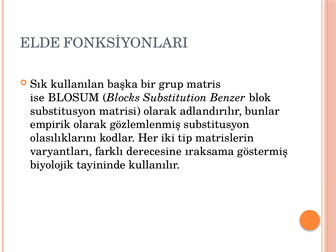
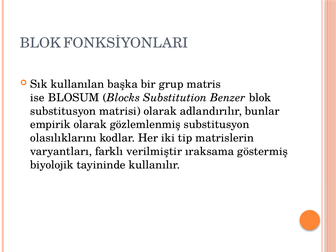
ELDE: ELDE -> BLOK (40, 43)
derecesine: derecesine -> verilmiştir (154, 151)
